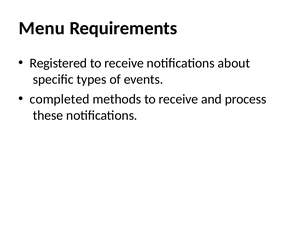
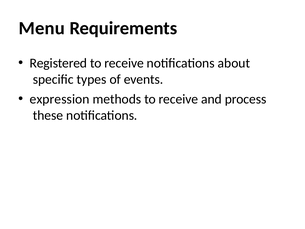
completed: completed -> expression (60, 99)
